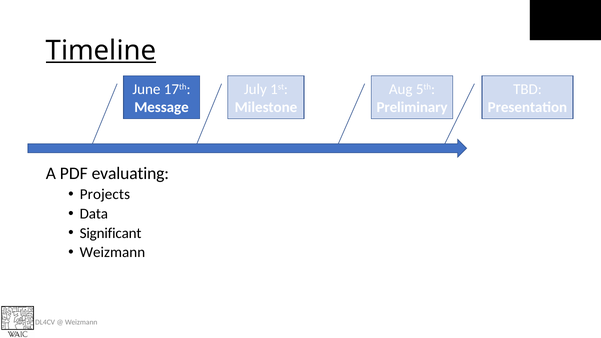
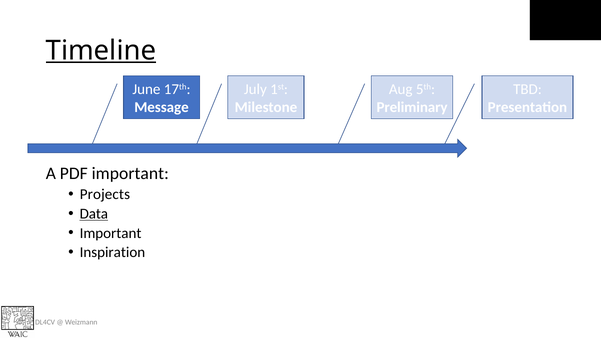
PDF evaluating: evaluating -> important (130, 174)
Data underline: none -> present (94, 214)
Significant: Significant -> Important (111, 233)
Weizmann: Weizmann -> Inspiration (112, 252)
